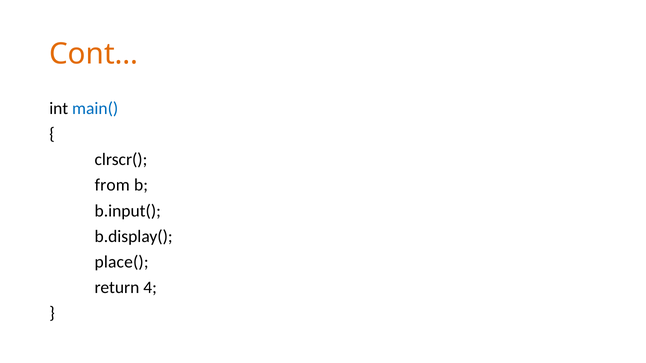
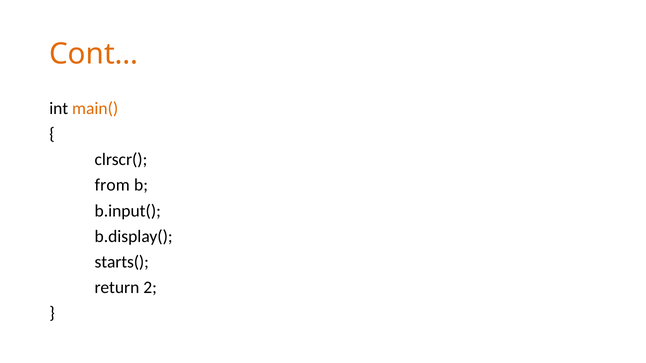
main( colour: blue -> orange (95, 108)
place(: place( -> starts( (122, 262)
4: 4 -> 2 (150, 288)
